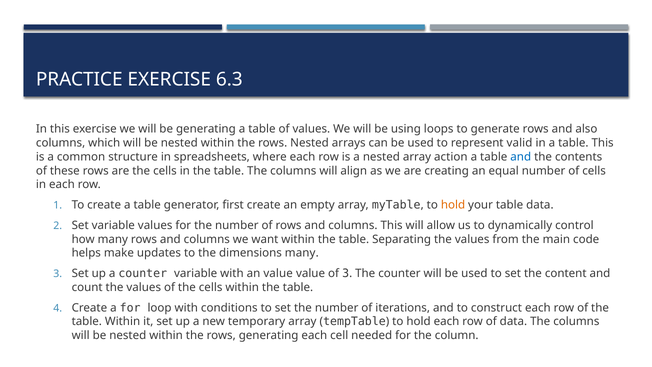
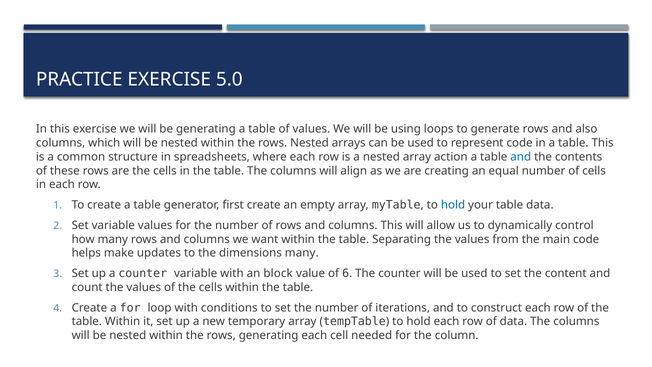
6.3: 6.3 -> 5.0 (229, 79)
represent valid: valid -> code (520, 143)
hold colour: orange -> blue (453, 205)
an value: value -> block (278, 273)
of 3: 3 -> 6 (346, 273)
